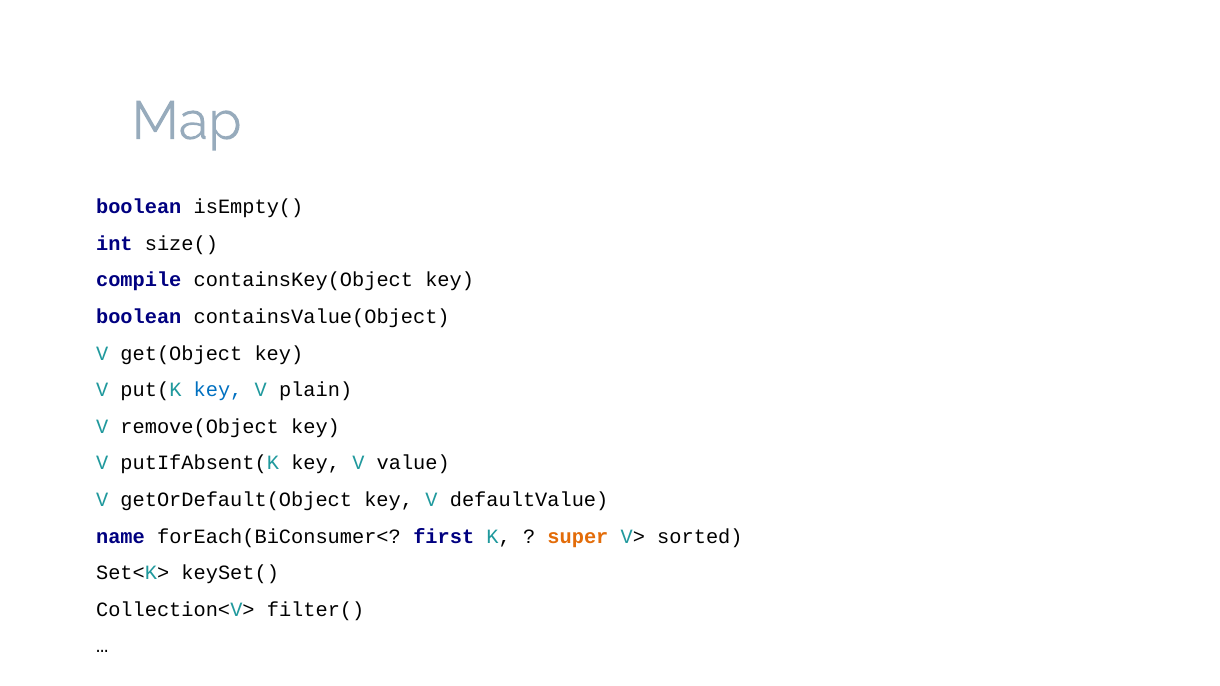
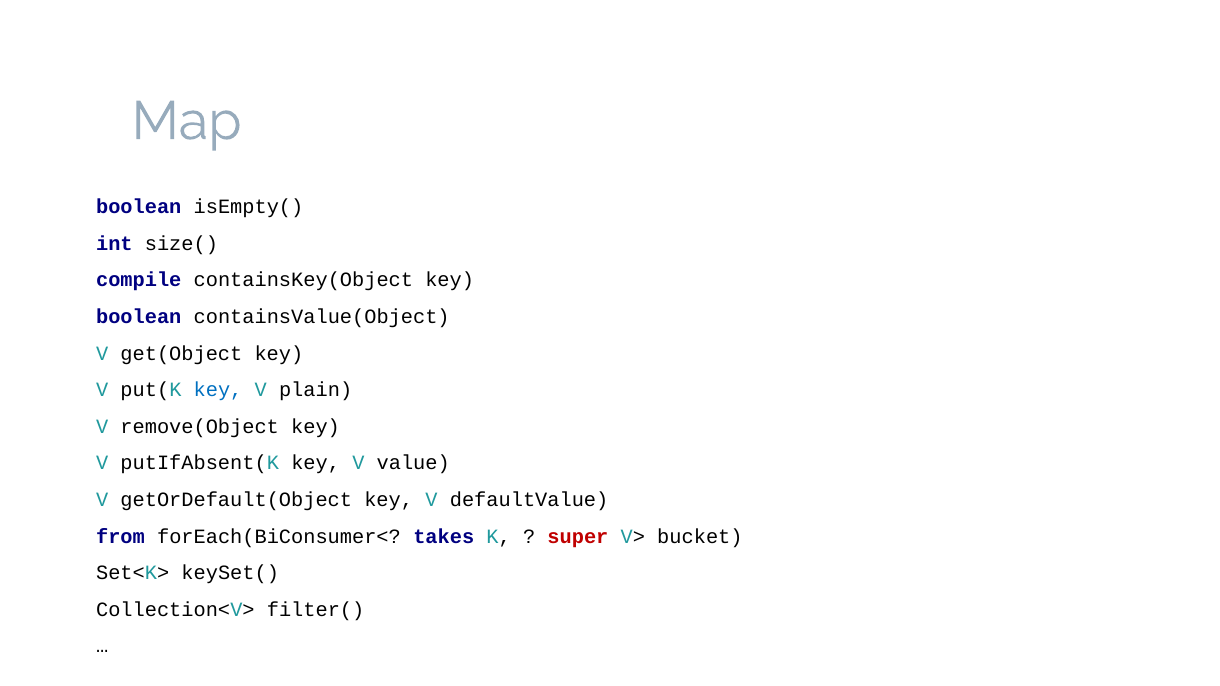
name: name -> from (120, 537)
first: first -> takes (444, 537)
super colour: orange -> red (578, 537)
sorted: sorted -> bucket (700, 537)
